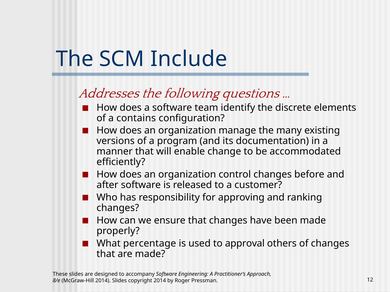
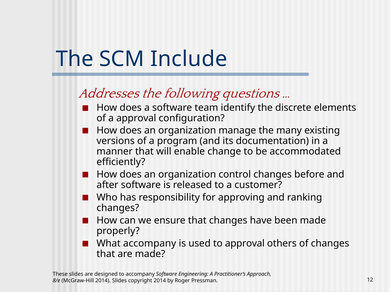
a contains: contains -> approval (136, 118)
What percentage: percentage -> accompany (150, 244)
